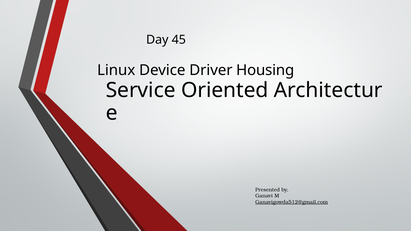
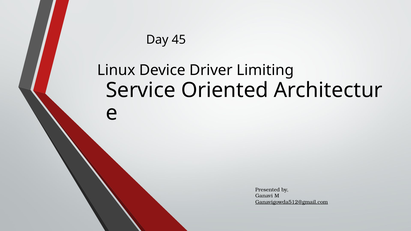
Housing: Housing -> Limiting (265, 70)
